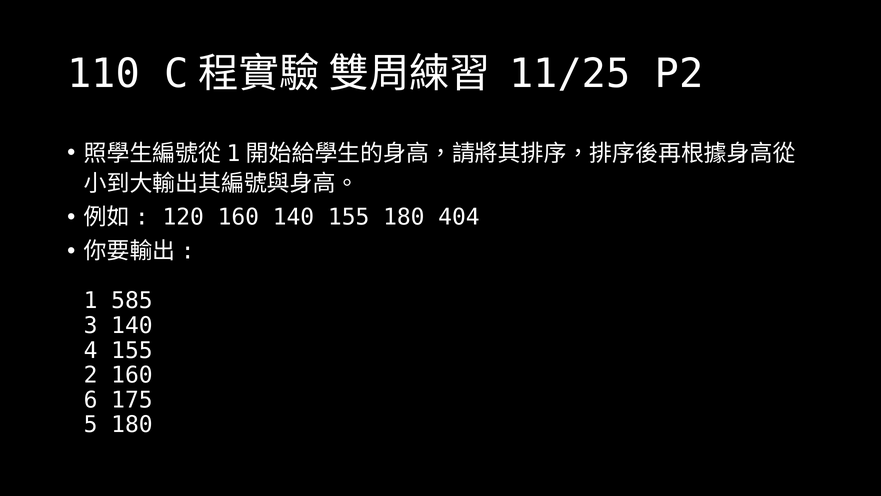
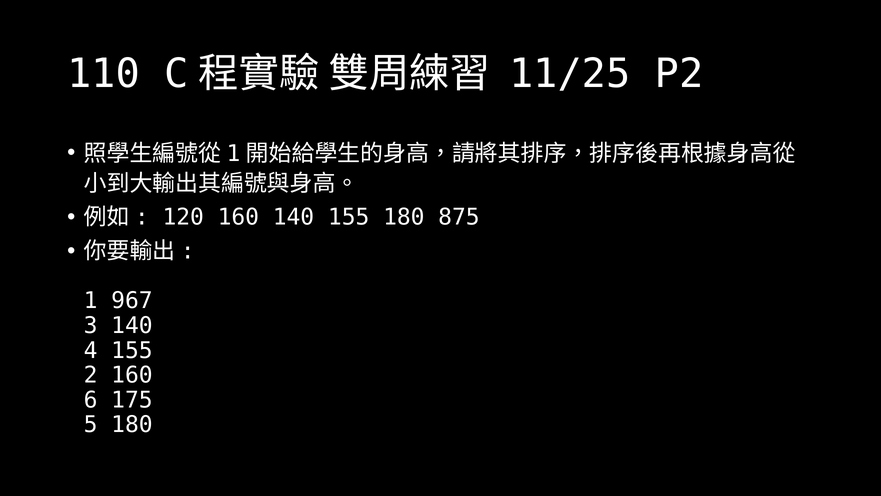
404: 404 -> 875 (459, 217)
585: 585 -> 967 (132, 301)
